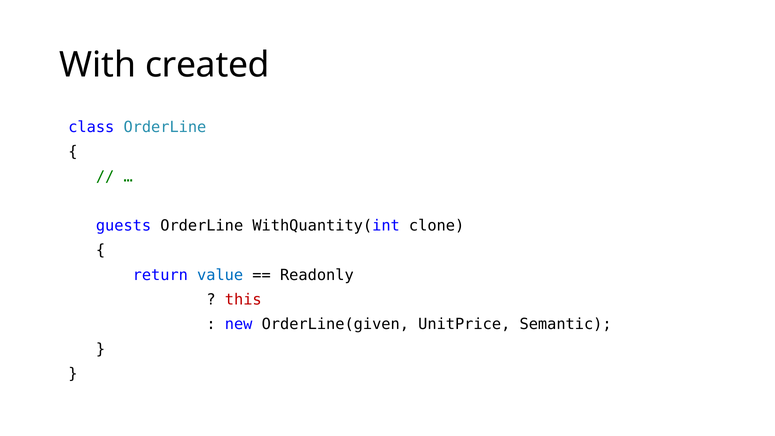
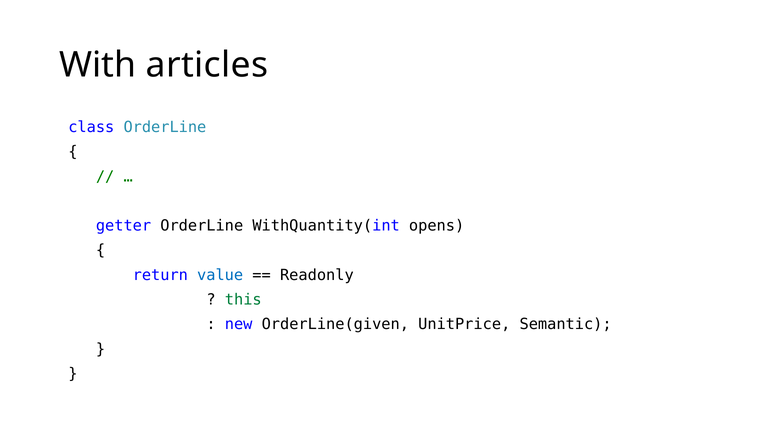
created: created -> articles (207, 65)
guests: guests -> getter (124, 226)
clone: clone -> opens (437, 226)
this colour: red -> green (243, 300)
